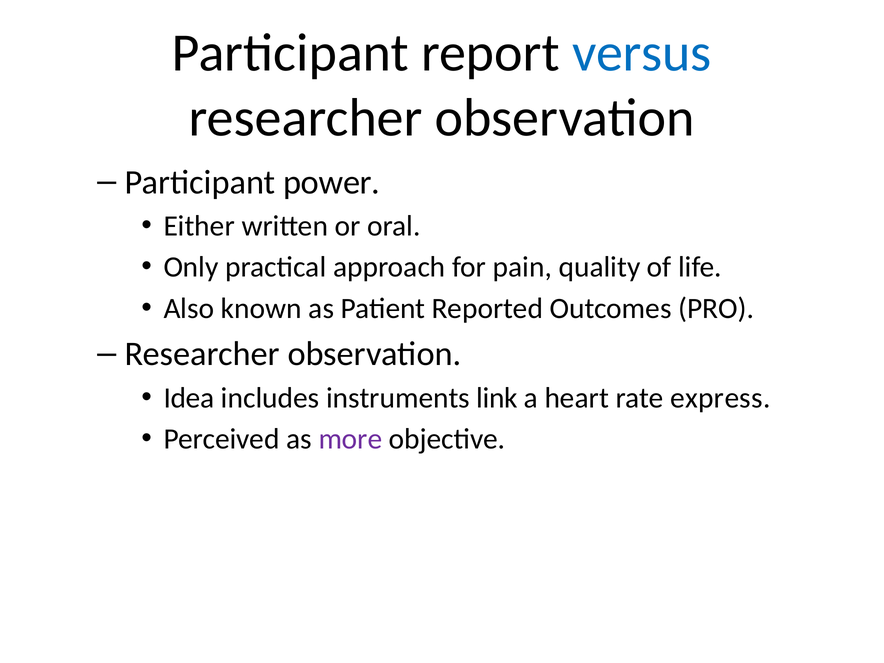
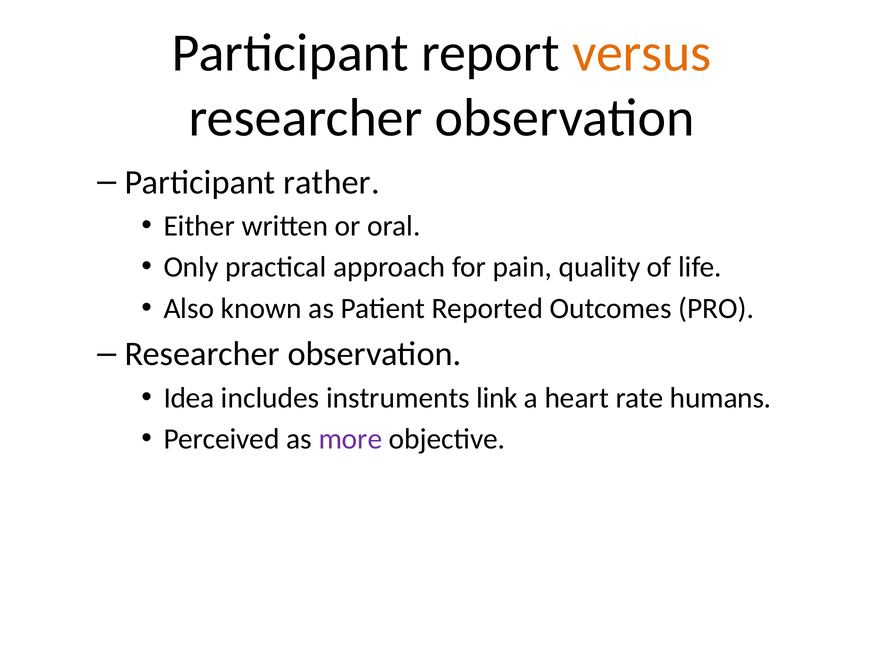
versus colour: blue -> orange (642, 53)
power: power -> rather (331, 182)
express: express -> humans (721, 398)
